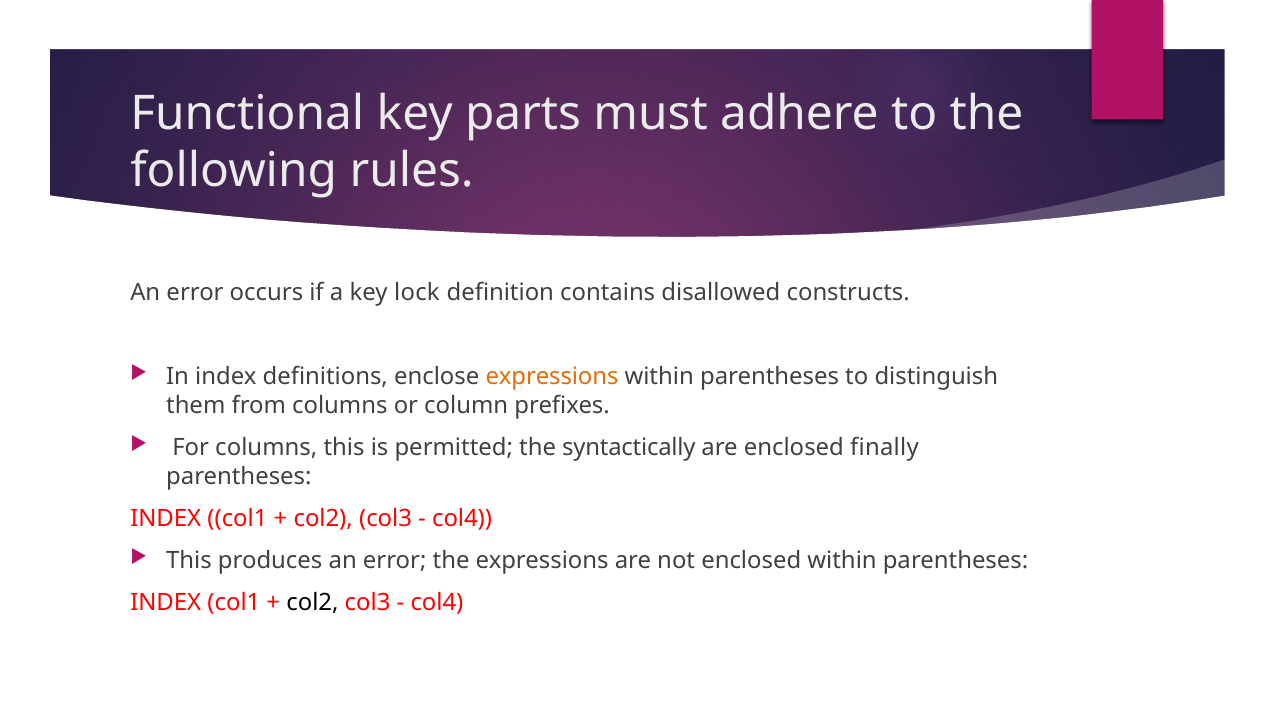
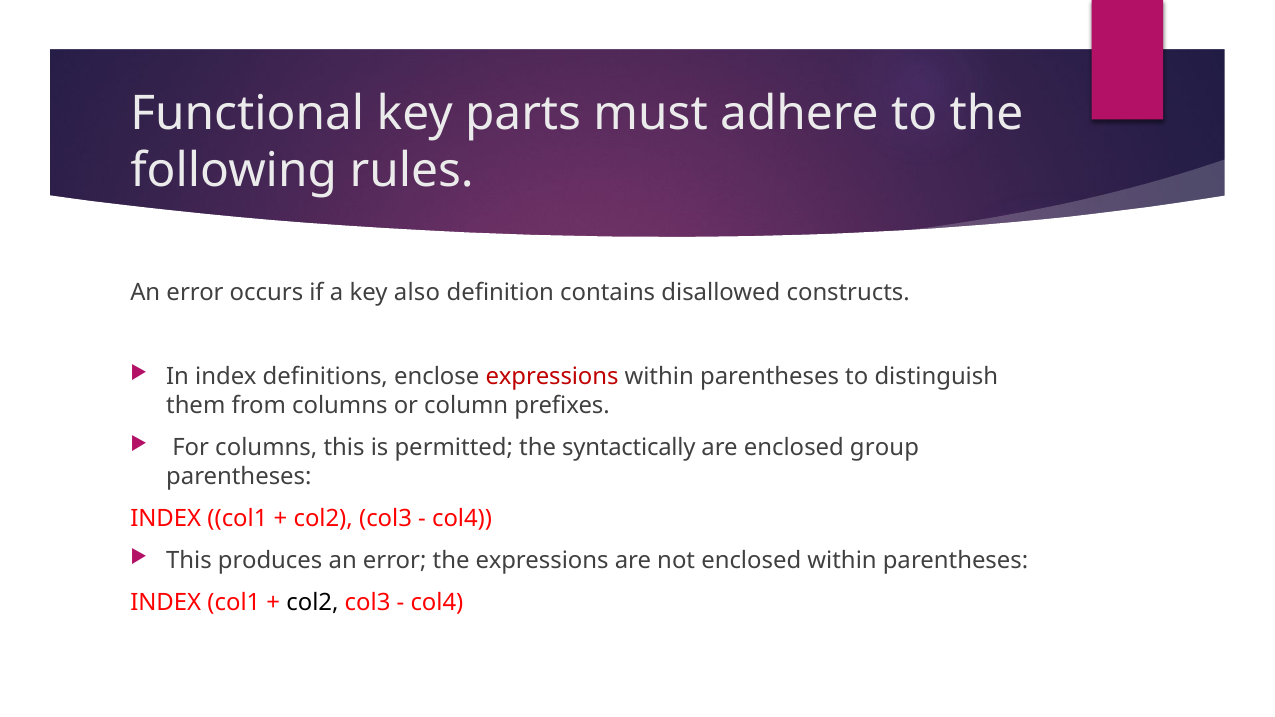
lock: lock -> also (417, 293)
expressions colour: orange -> red (552, 377)
finally: finally -> group (885, 448)
